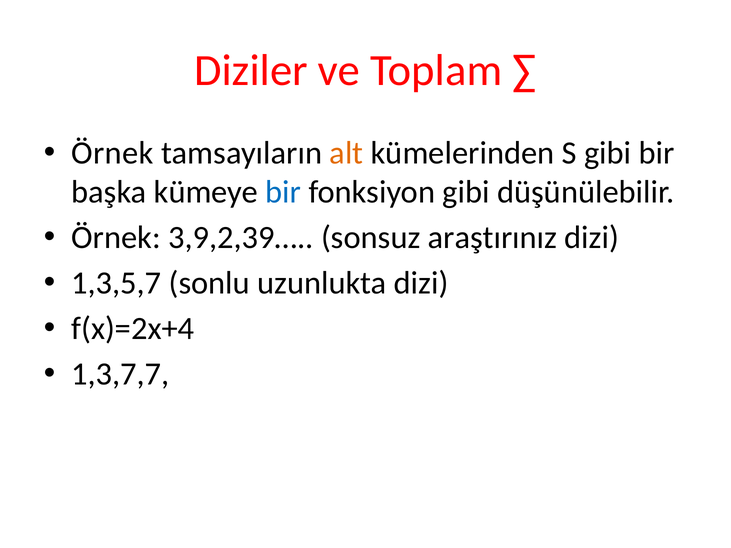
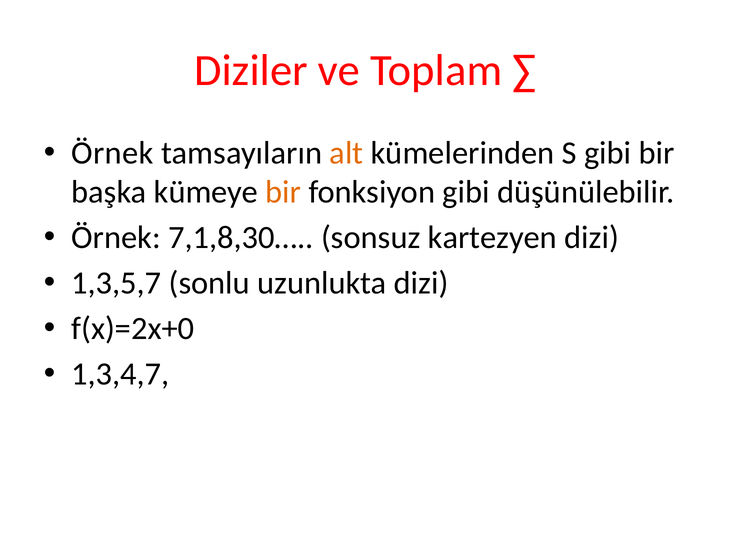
bir colour: blue -> orange (283, 192)
3,9,2,39…: 3,9,2,39… -> 7,1,8,30… (241, 238)
araştırınız: araştırınız -> kartezyen (492, 238)
f(x)=2x+4: f(x)=2x+4 -> f(x)=2x+0 (133, 329)
1,3,7,7: 1,3,7,7 -> 1,3,4,7 (120, 374)
